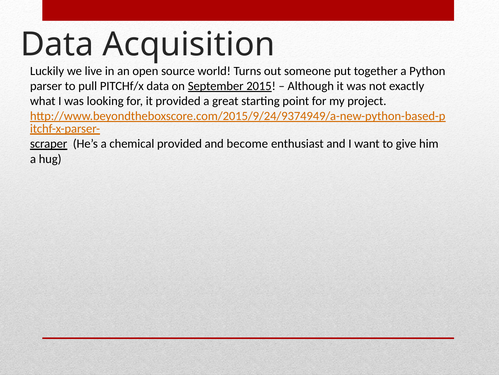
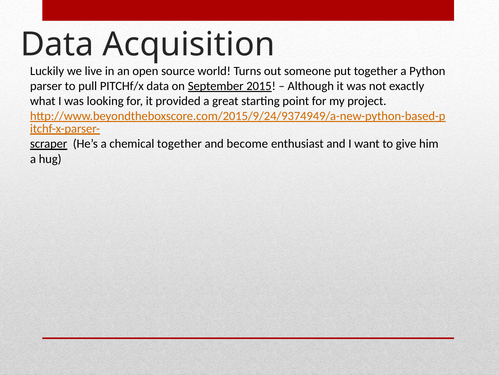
chemical provided: provided -> together (179, 144)
